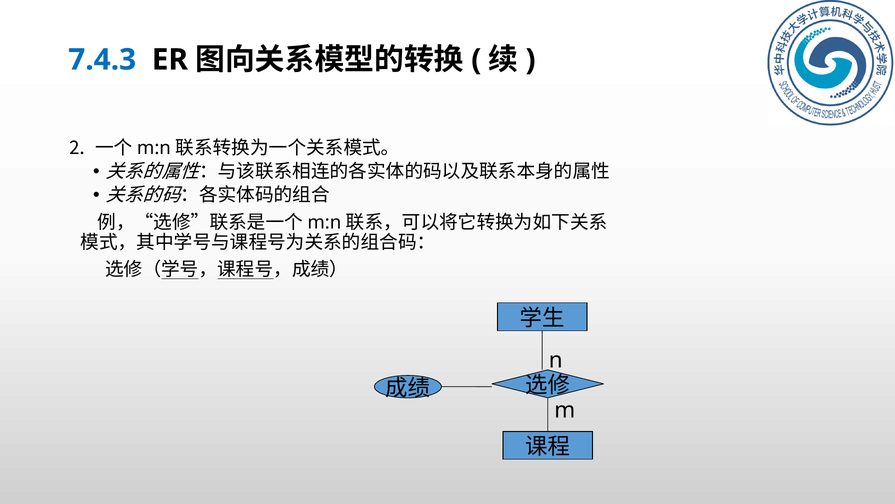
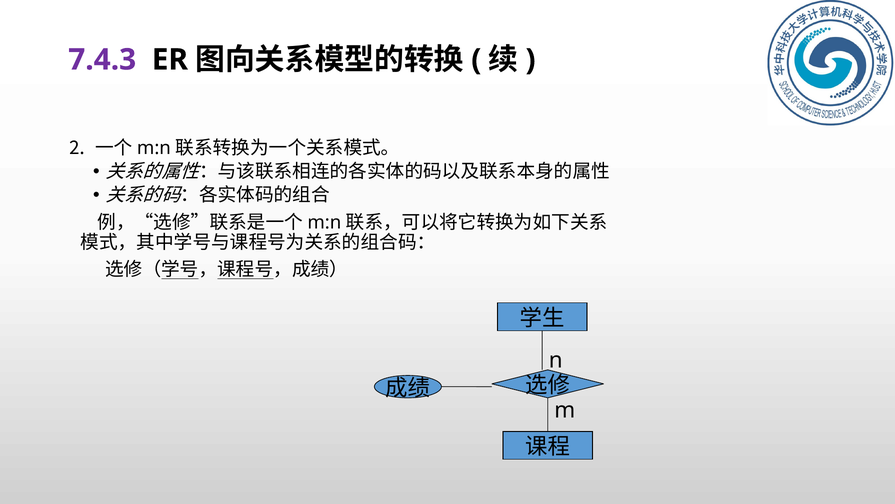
7.4.3 colour: blue -> purple (102, 60)
